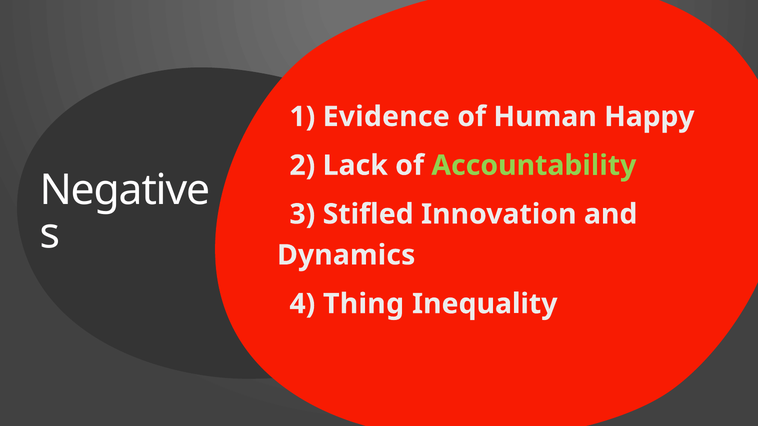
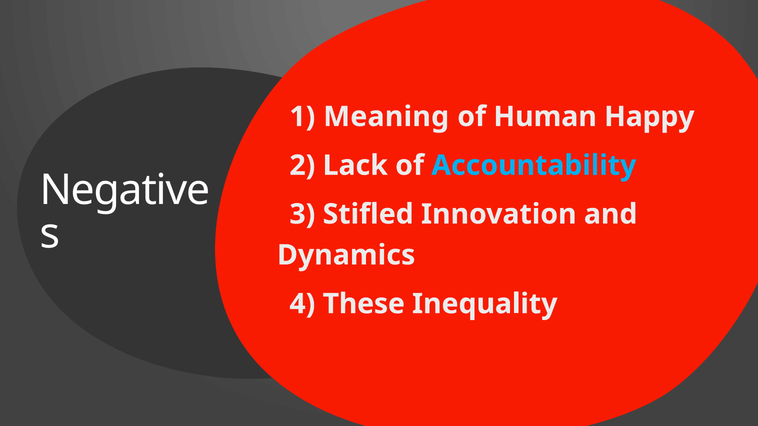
Evidence: Evidence -> Meaning (386, 117)
Accountability colour: light green -> light blue (534, 166)
Thing: Thing -> These (364, 304)
